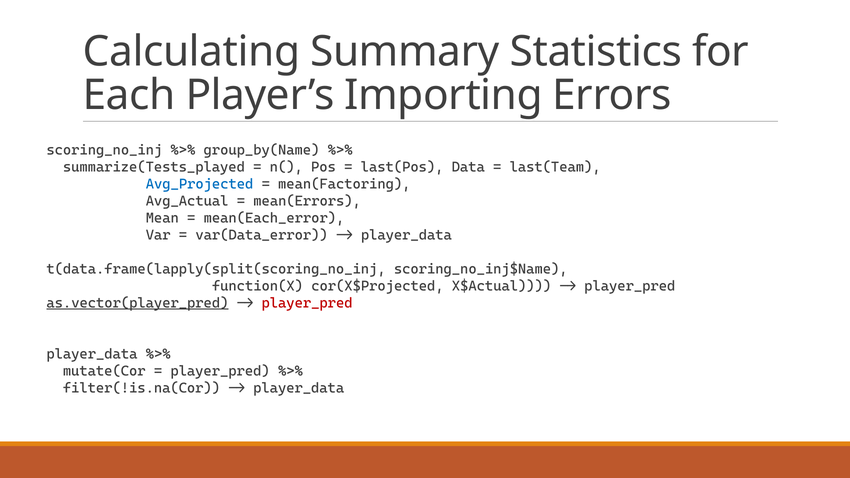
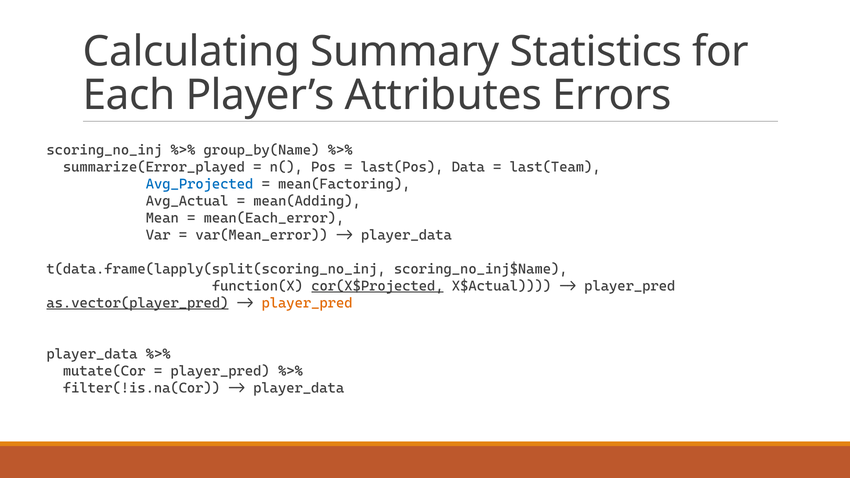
Importing: Importing -> Attributes (443, 95)
summarize(Tests_played: summarize(Tests_played -> summarize(Error_played (154, 167)
mean(Errors: mean(Errors -> mean(Adding (307, 201)
var(Data_error: var(Data_error -> var(Mean_error (262, 235)
cor(X$Projected underline: none -> present (377, 286)
player_pred colour: red -> orange (307, 303)
